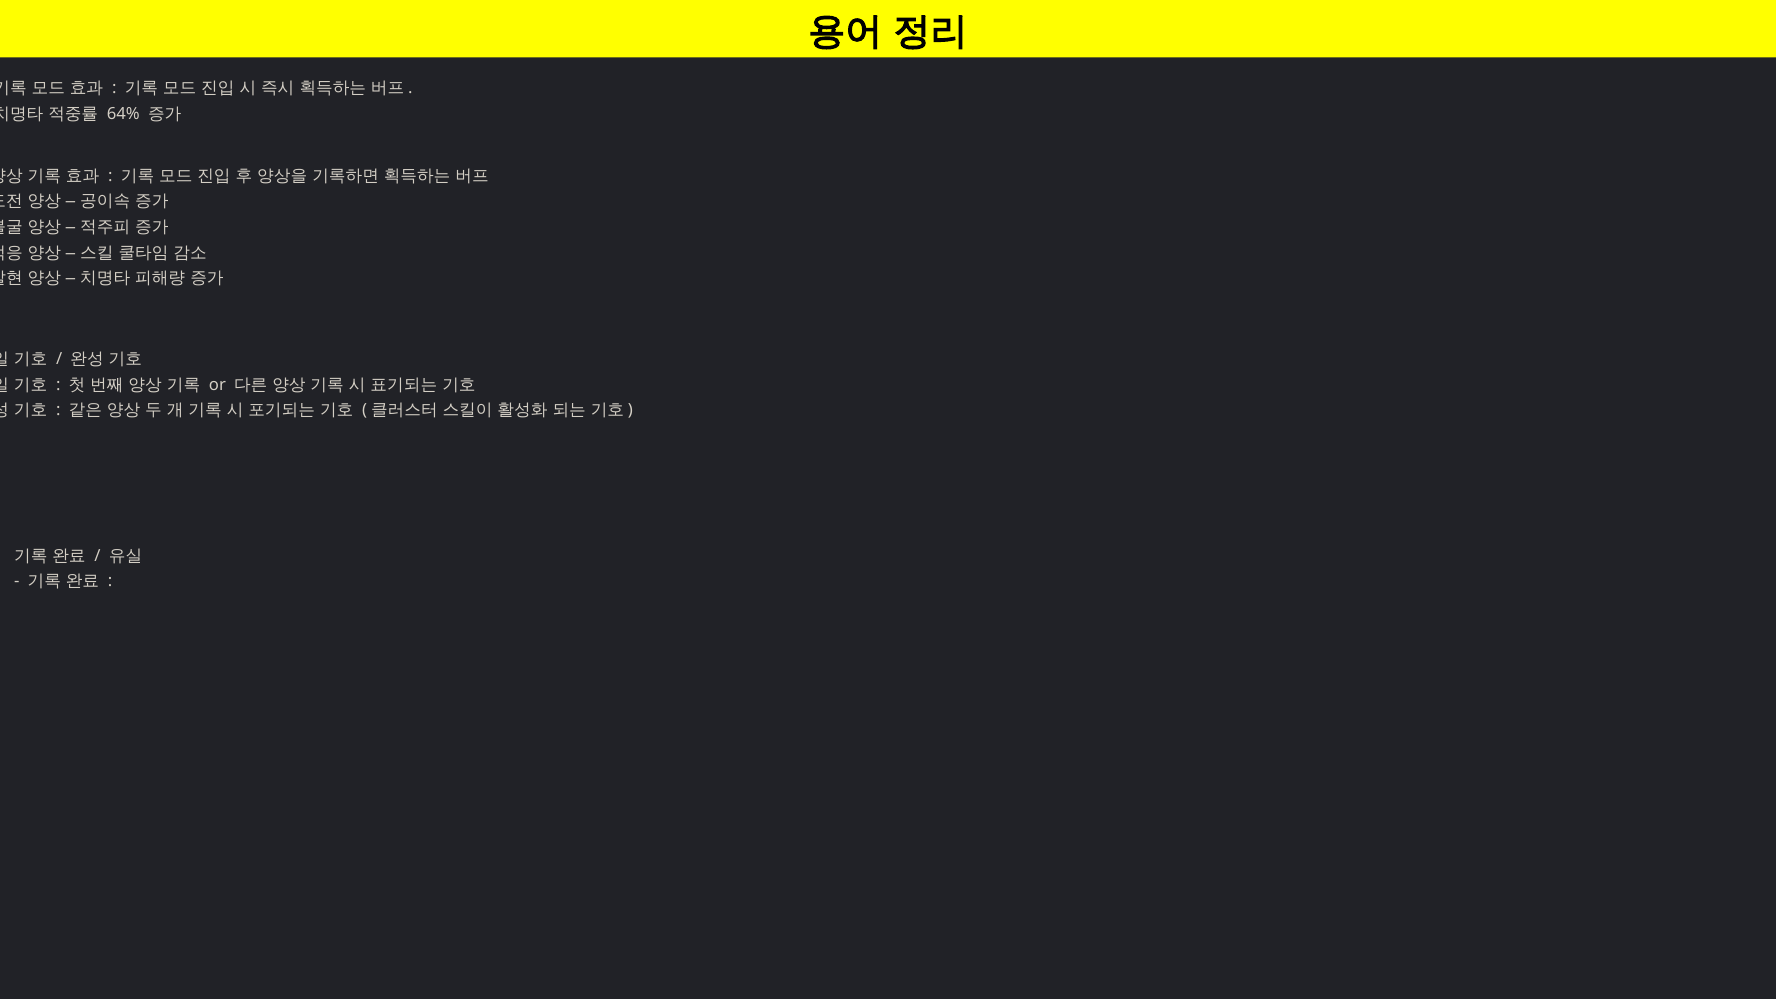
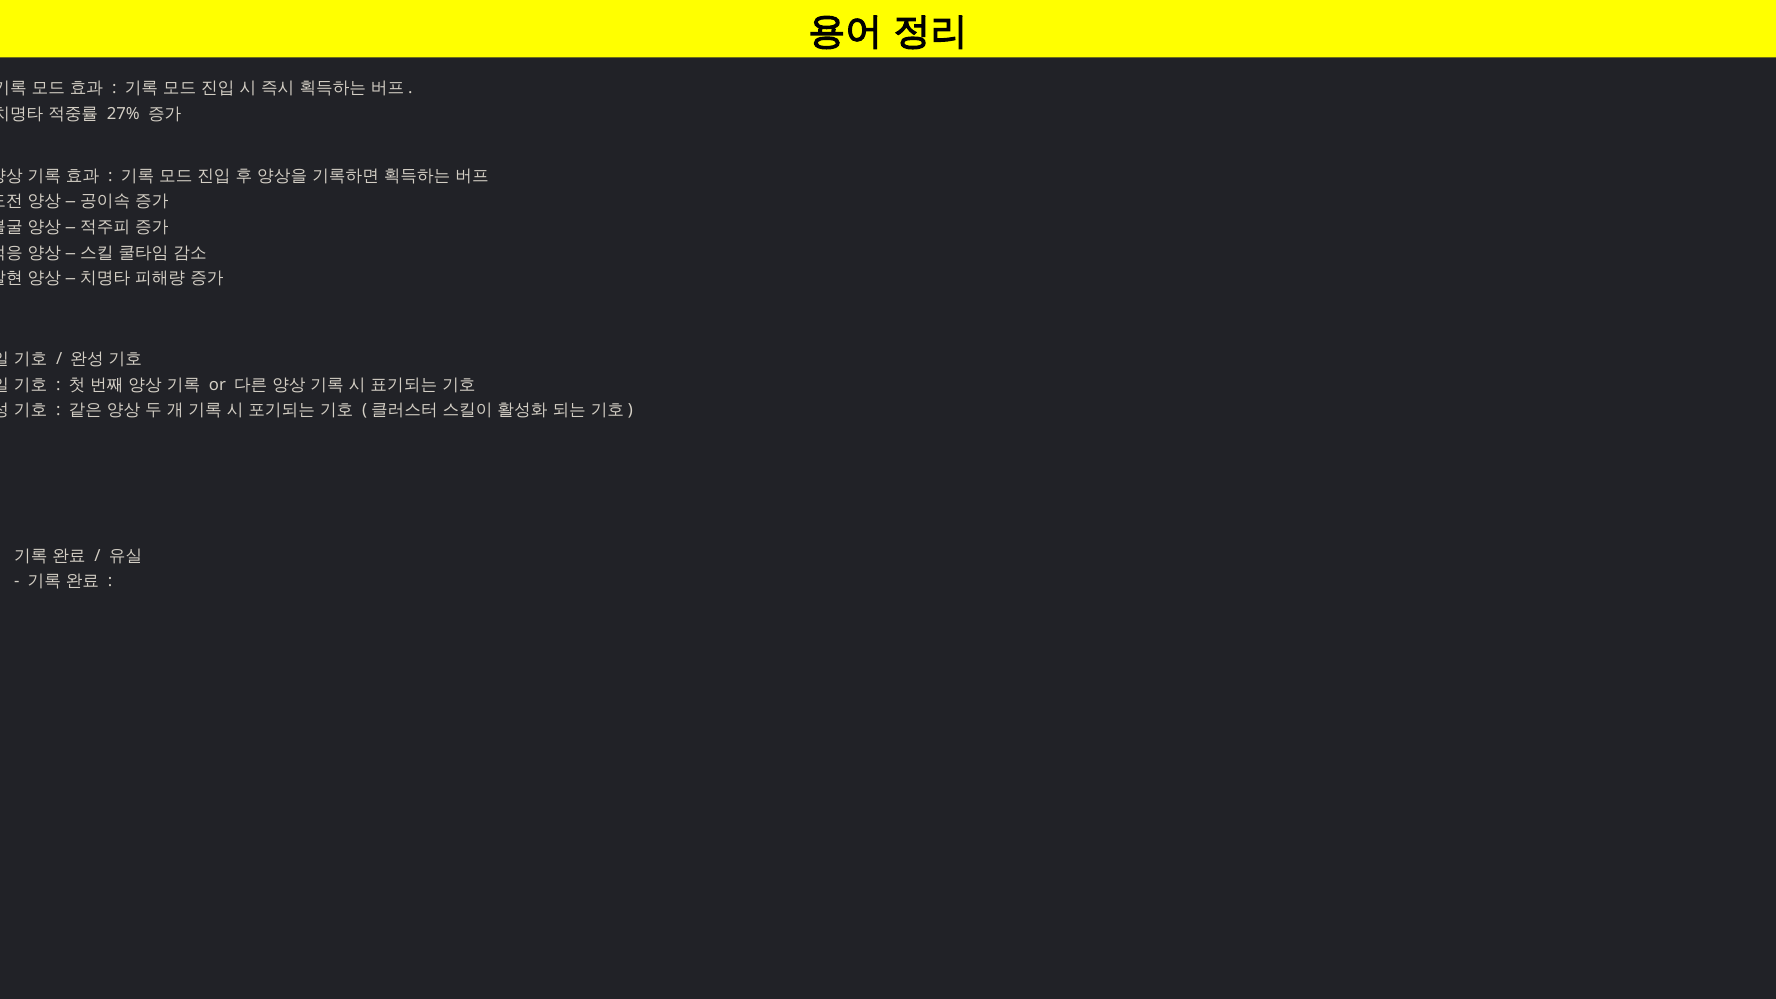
64%: 64% -> 27% (123, 114)
